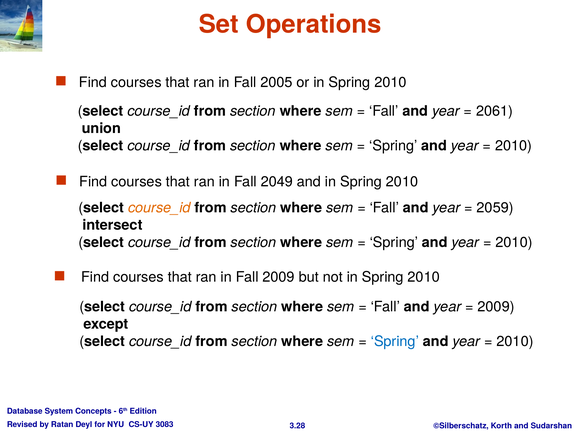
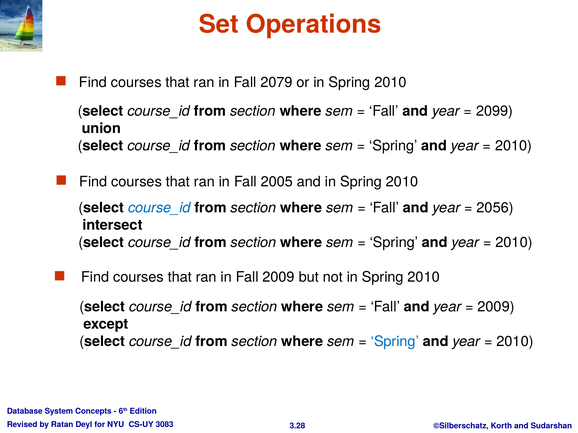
2005: 2005 -> 2079 (276, 83)
2061: 2061 -> 2099 (494, 111)
2049: 2049 -> 2005 (277, 182)
course_id colour: orange -> blue (159, 208)
2059: 2059 -> 2056 (495, 208)
